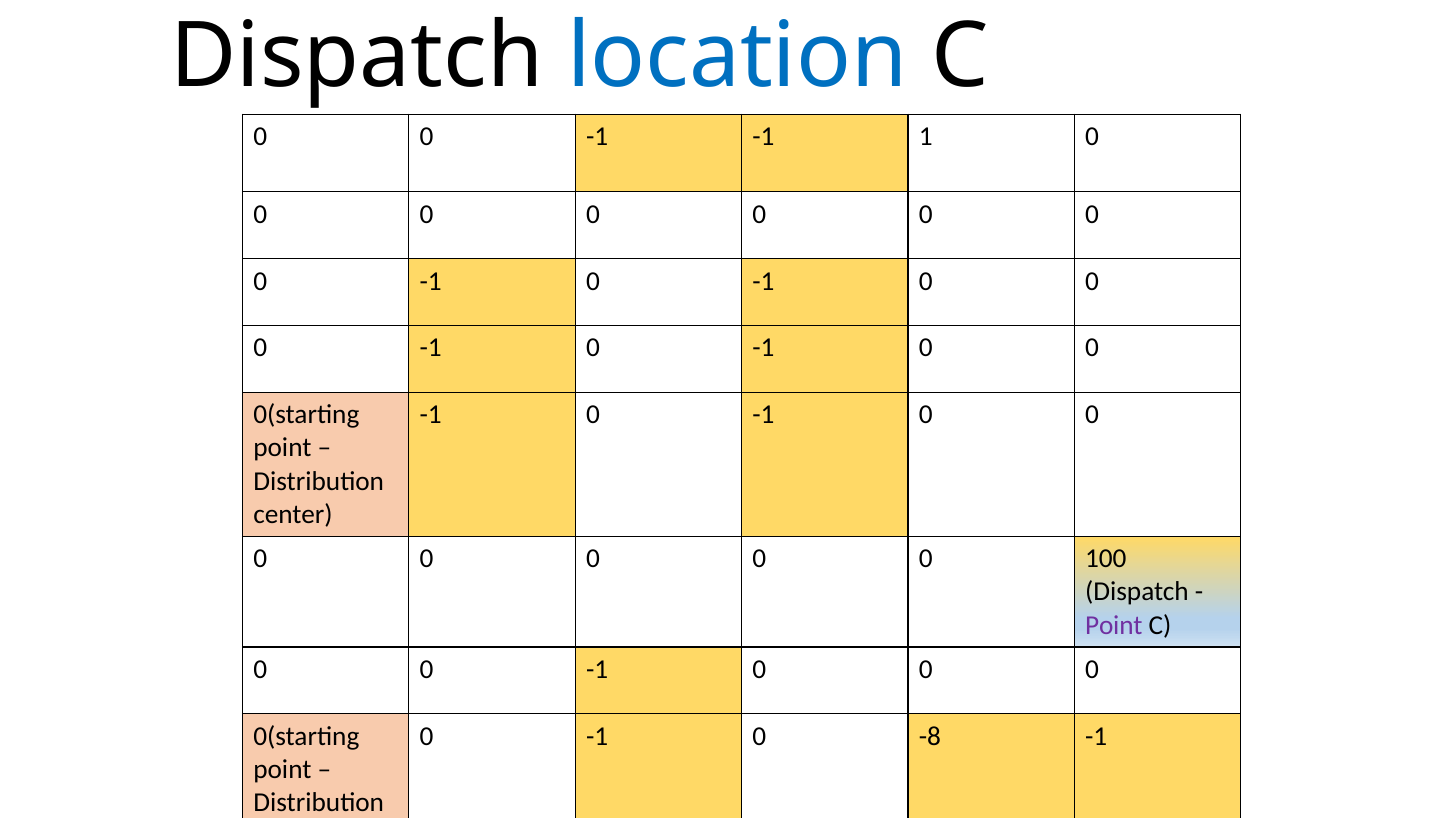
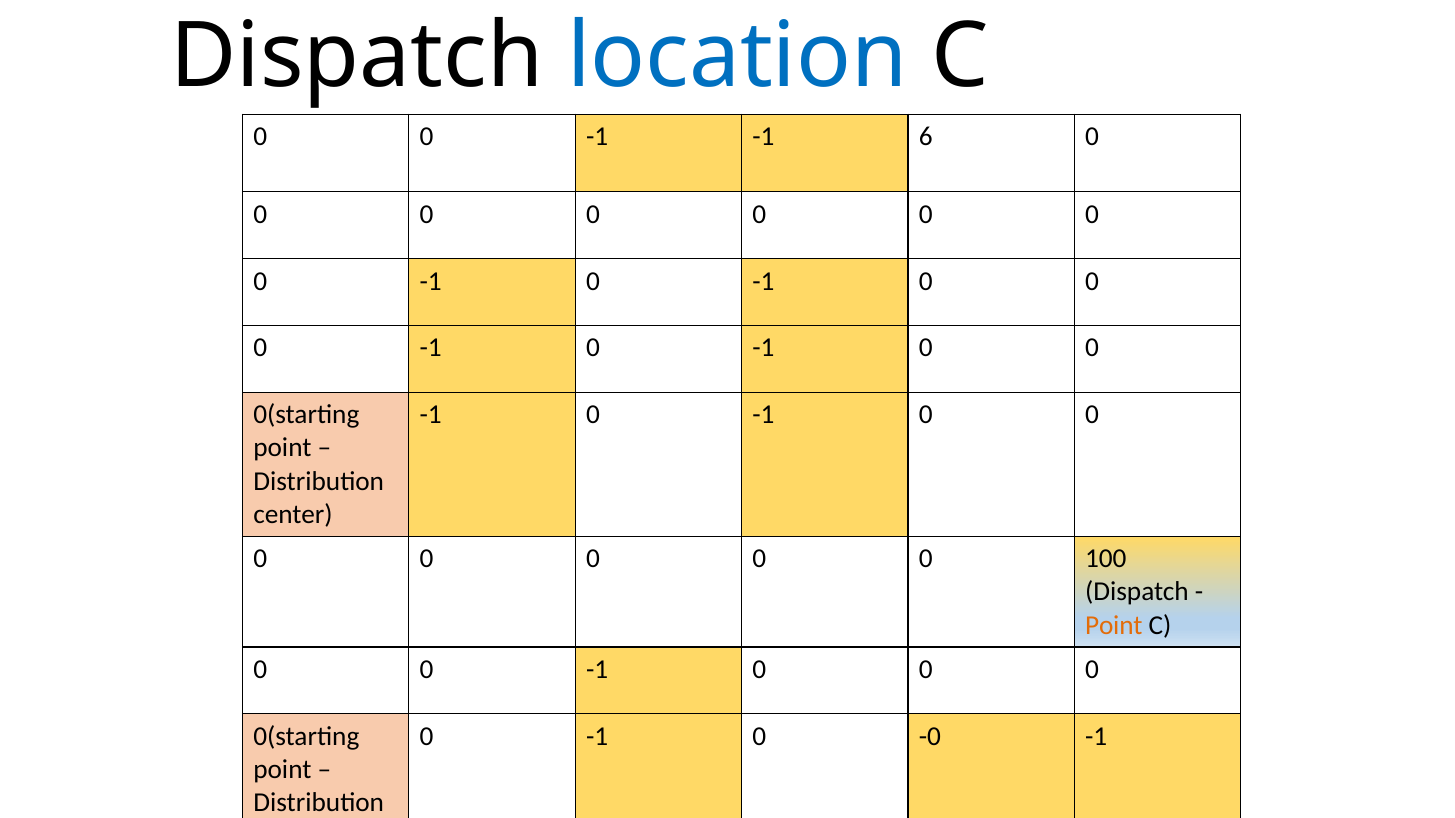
1: 1 -> 6 (926, 137)
Point colour: purple -> orange (1114, 626)
-8: -8 -> -0 (930, 737)
